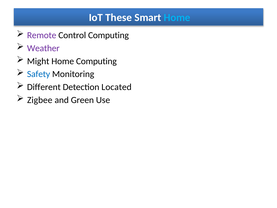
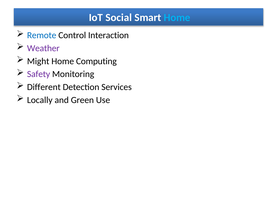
These: These -> Social (119, 18)
Remote colour: purple -> blue (42, 35)
Control Computing: Computing -> Interaction (108, 35)
Safety colour: blue -> purple (39, 74)
Located: Located -> Services (117, 87)
Zigbee: Zigbee -> Locally (40, 100)
